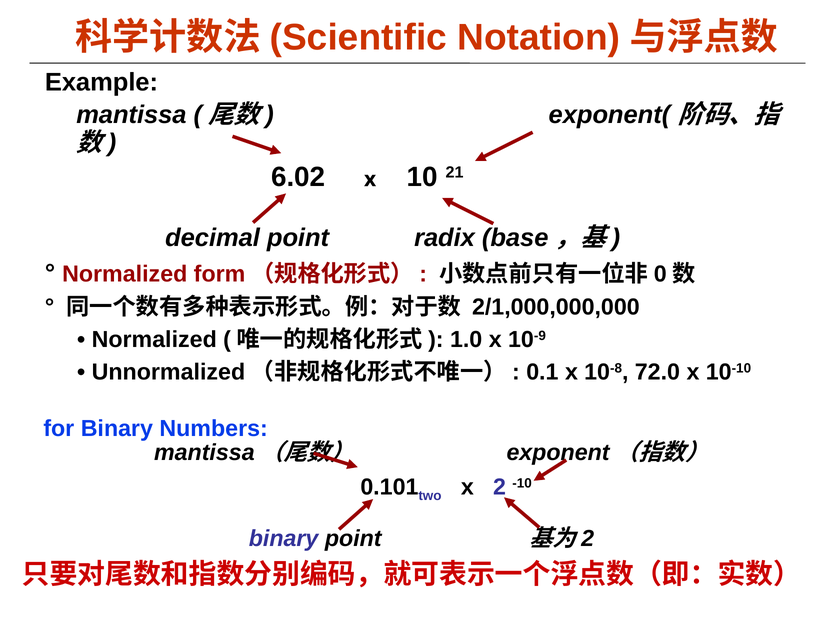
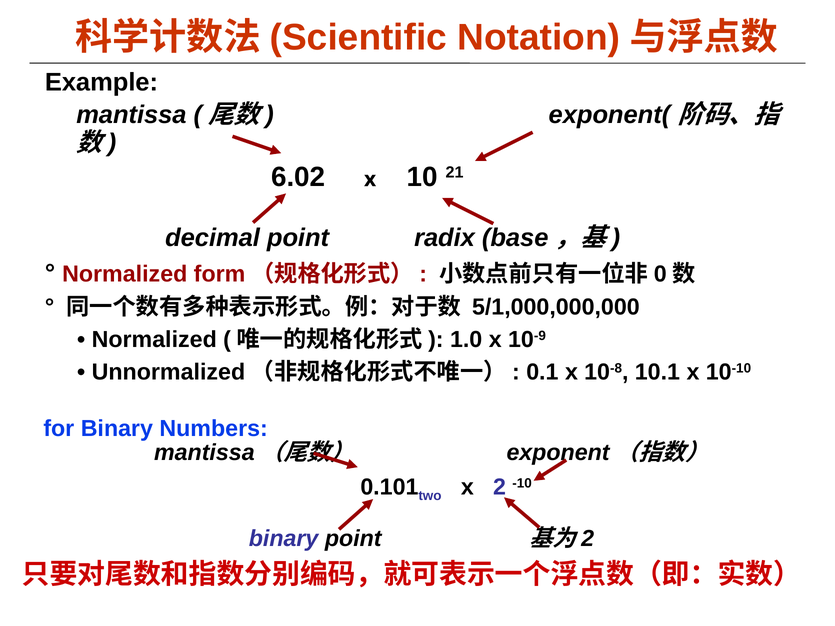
2/1,000,000,000: 2/1,000,000,000 -> 5/1,000,000,000 (556, 307)
72.0: 72.0 -> 10.1 (657, 372)
